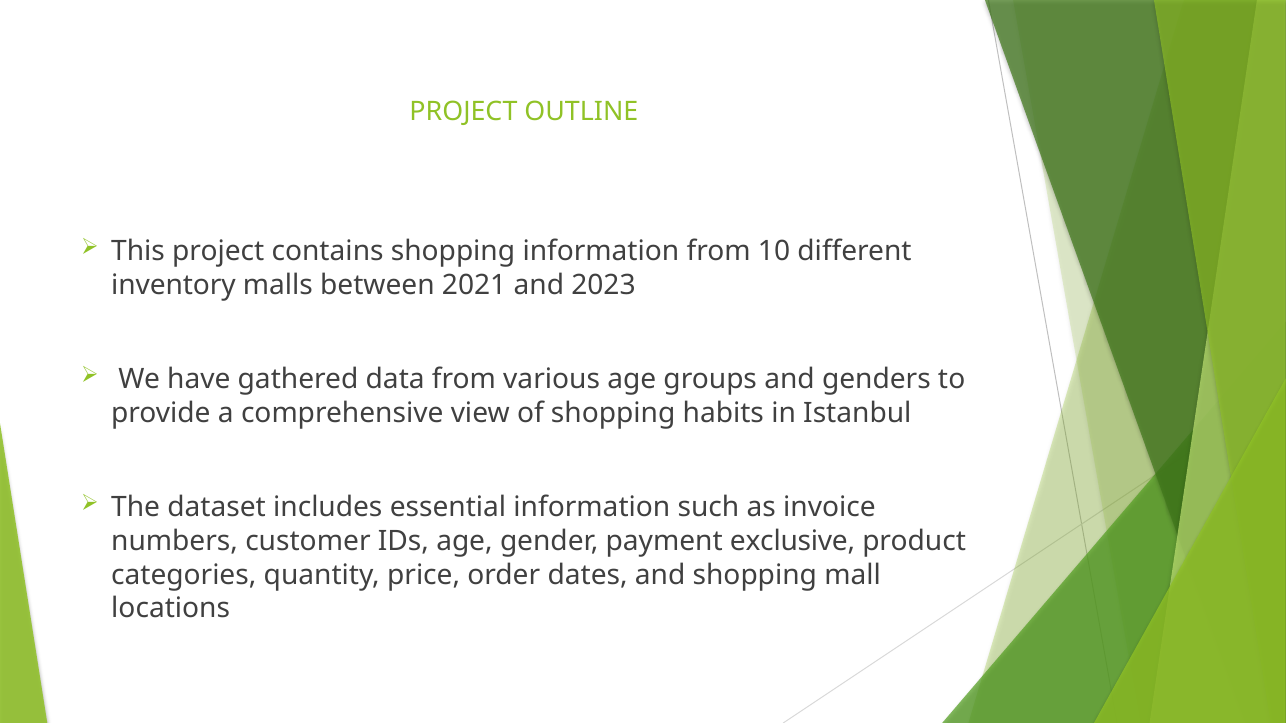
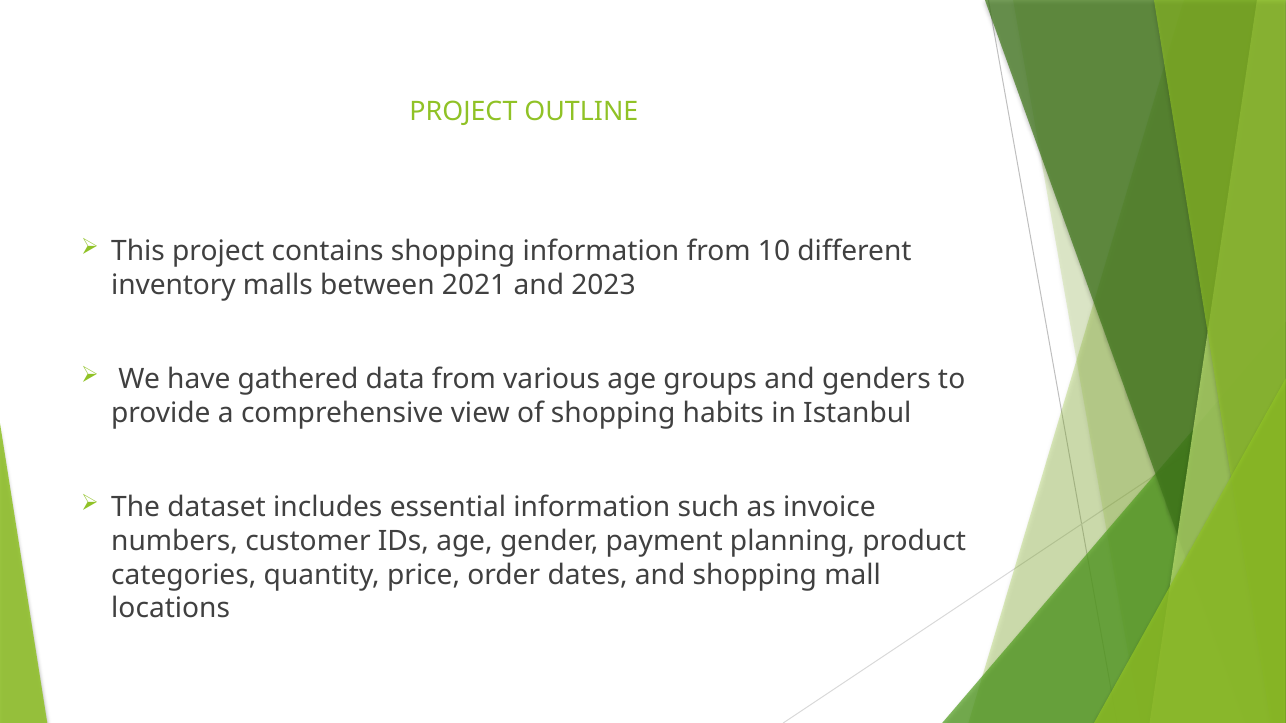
exclusive: exclusive -> planning (792, 541)
